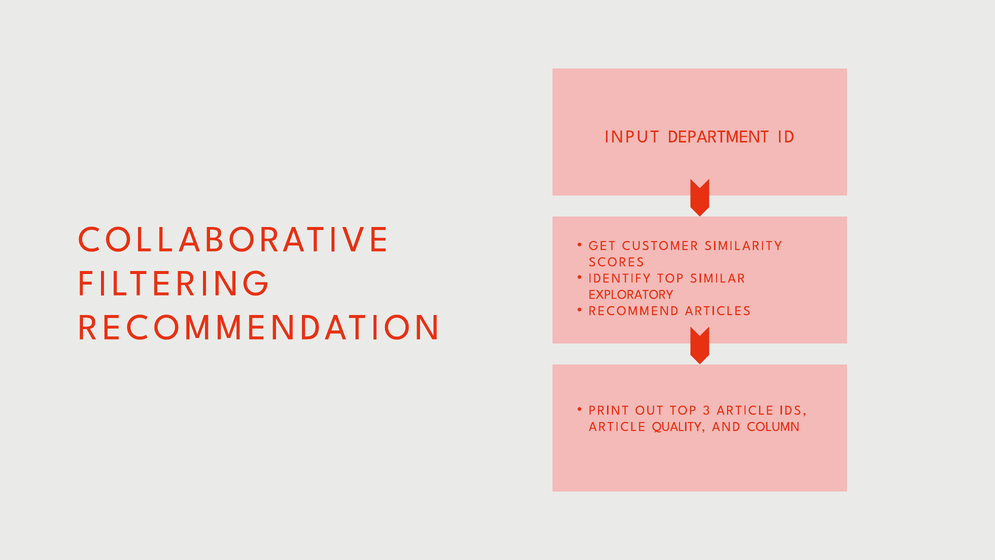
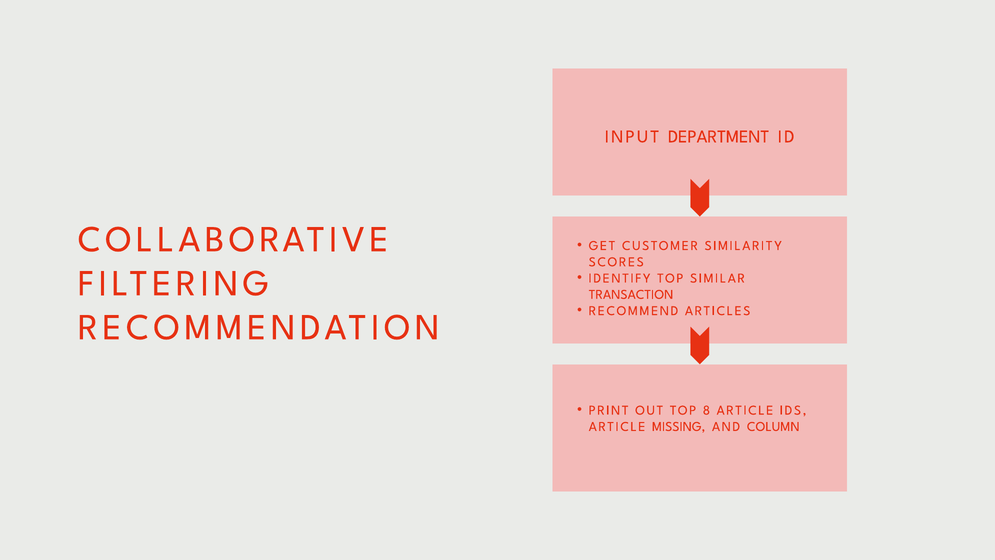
EXPLORATORY: EXPLORATORY -> TRANSACTION (631, 294)
3: 3 -> 8 (706, 410)
QUALITY: QUALITY -> MISSING (679, 426)
